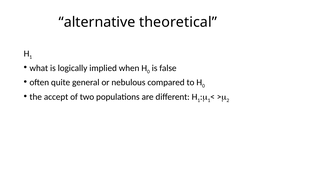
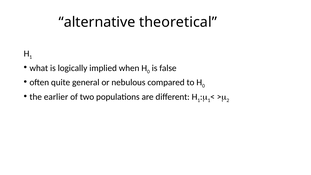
accept: accept -> earlier (56, 97)
